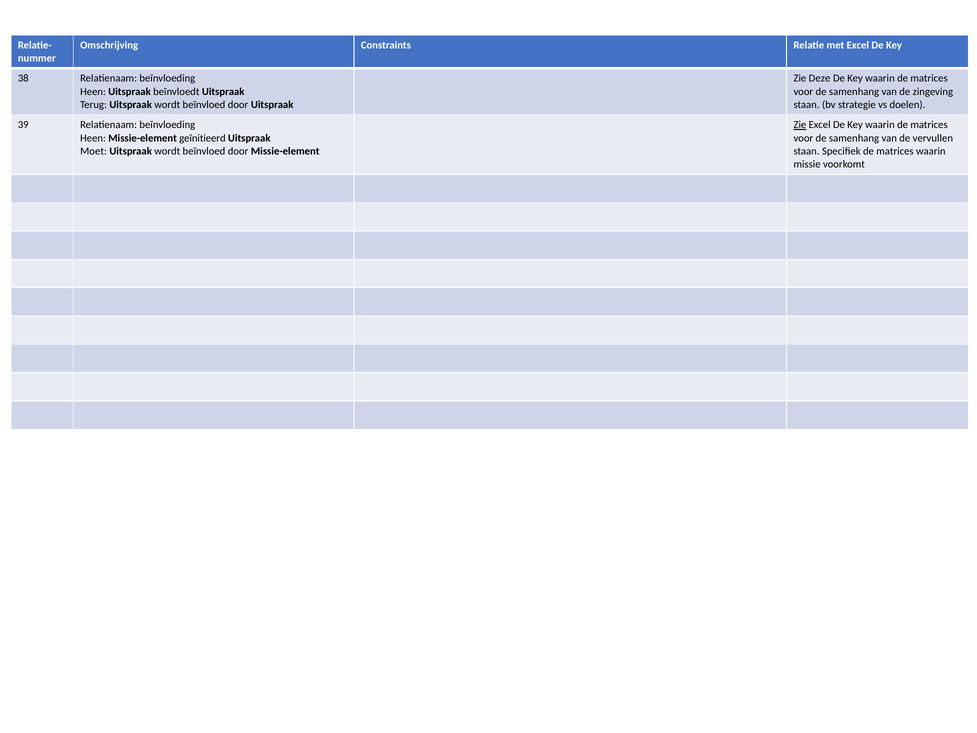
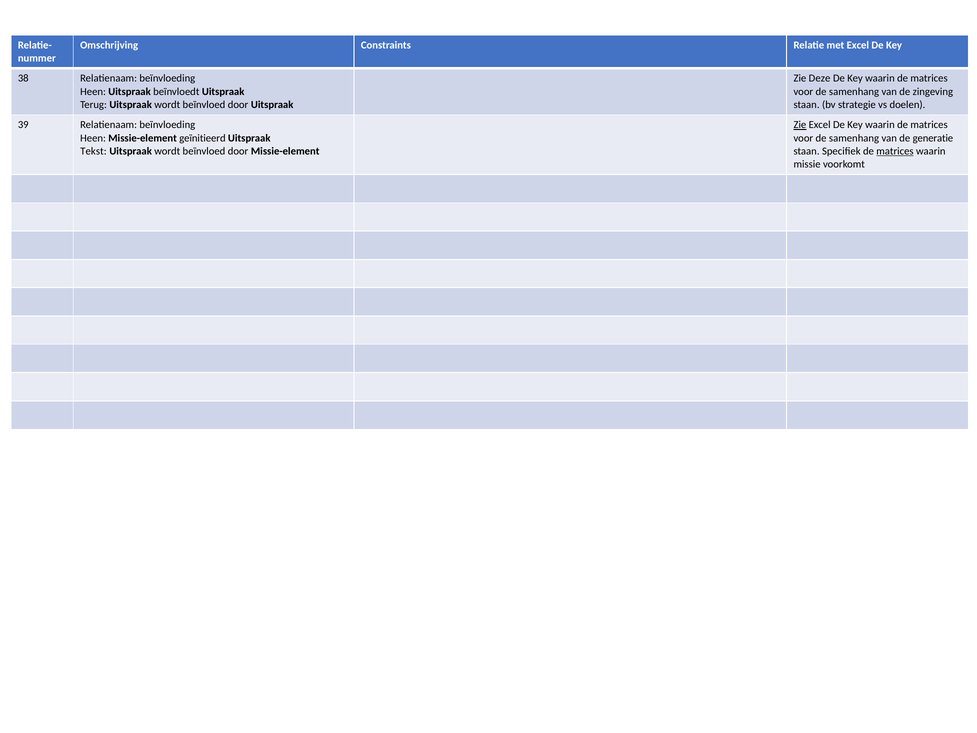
vervullen: vervullen -> generatie (933, 138)
Moet: Moet -> Tekst (94, 151)
matrices underline: none -> present (895, 151)
